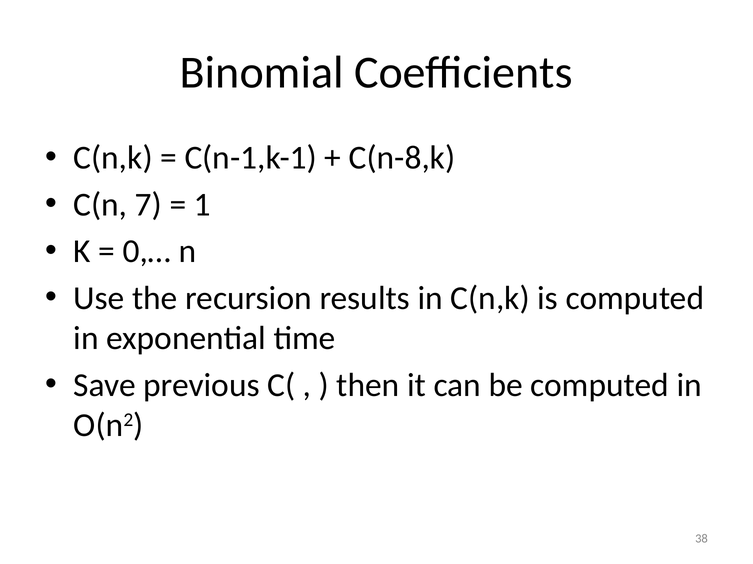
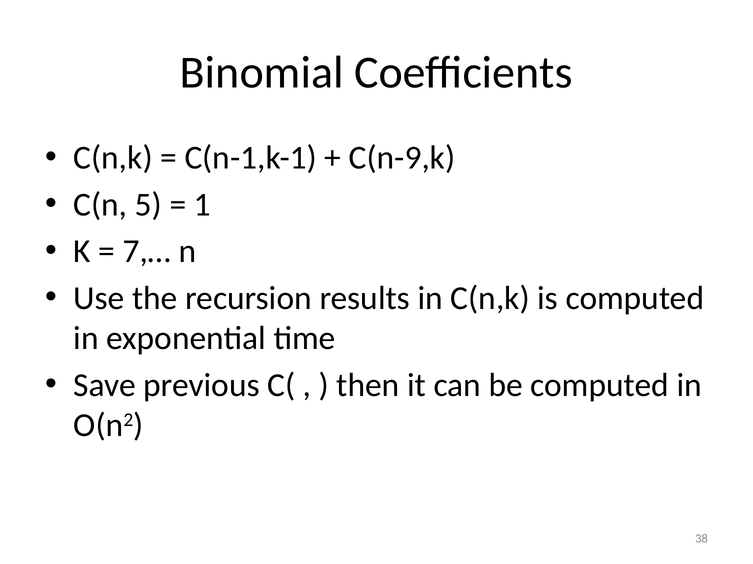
C(n-8,k: C(n-8,k -> C(n-9,k (402, 158)
7: 7 -> 5 (148, 205)
0,…: 0,… -> 7,… (147, 252)
